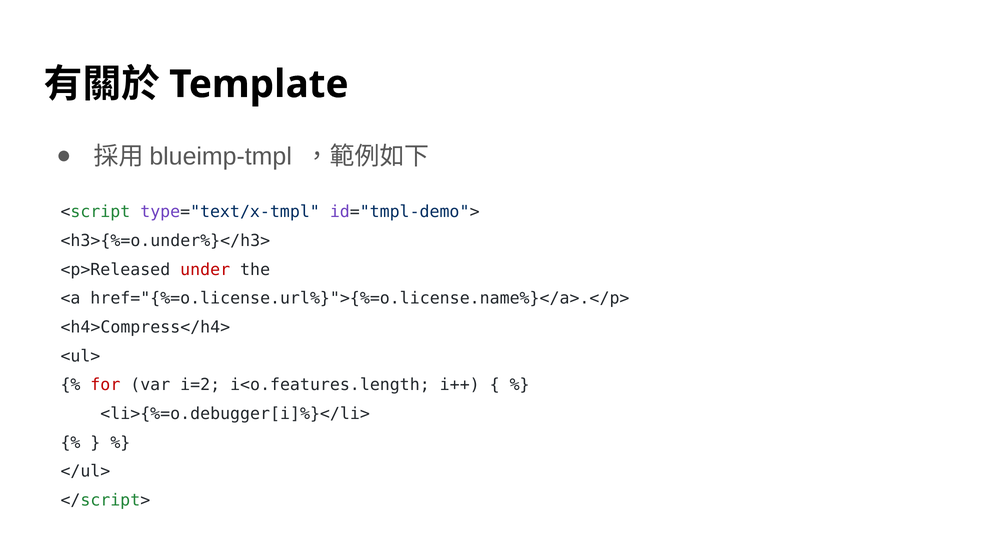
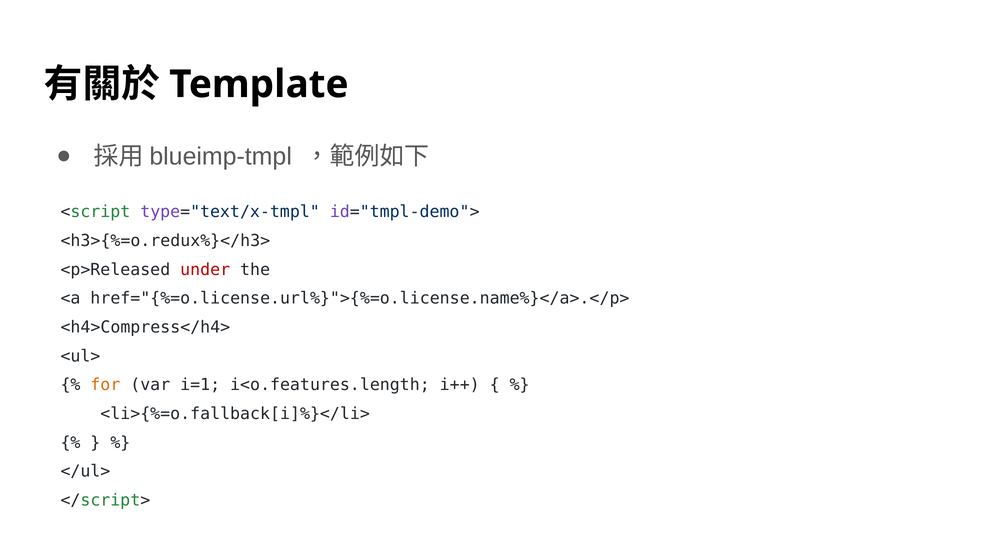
<h3>{%=o.under%}</h3>: <h3>{%=o.under%}</h3> -> <h3>{%=o.redux%}</h3> (165, 241)
for colour: red -> orange (105, 385)
i=2: i=2 -> i=1 (200, 385)
<li>{%=o.debugger[i]%}</li>: <li>{%=o.debugger[i]%}</li> -> <li>{%=o.fallback[i]%}</li> (235, 414)
